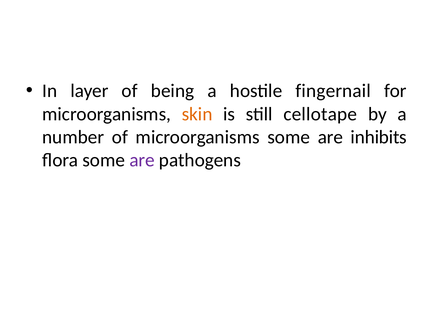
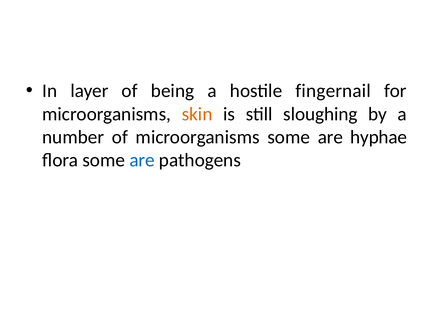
cellotape: cellotape -> sloughing (320, 114)
inhibits: inhibits -> hyphae (379, 137)
are colour: purple -> blue (142, 160)
